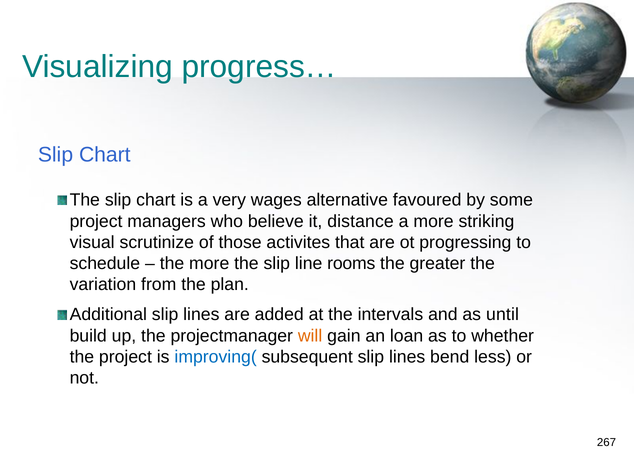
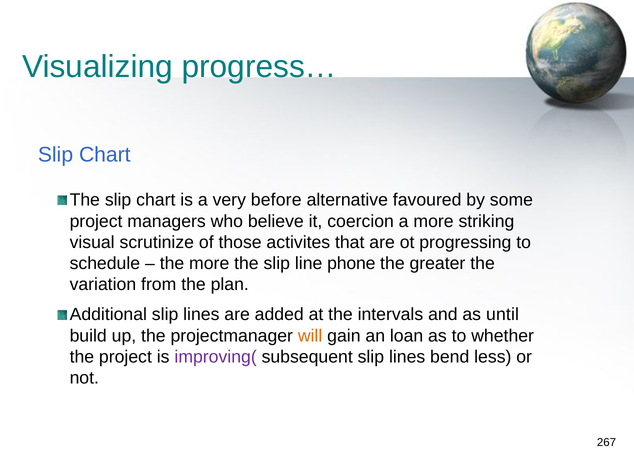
wages: wages -> before (276, 200)
distance: distance -> coercion (361, 221)
rooms: rooms -> phone (351, 263)
improving( colour: blue -> purple (216, 357)
